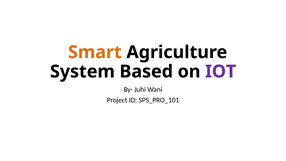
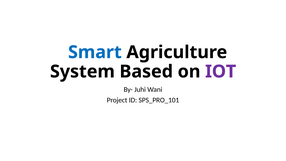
Smart colour: orange -> blue (95, 52)
